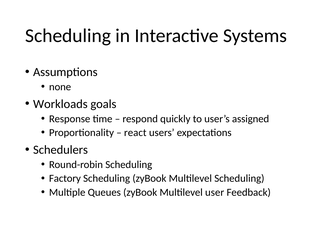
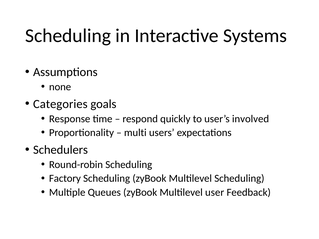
Workloads: Workloads -> Categories (60, 104)
assigned: assigned -> involved (251, 119)
react: react -> multi (135, 133)
